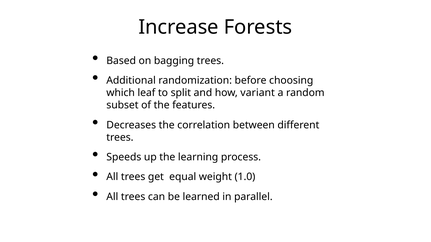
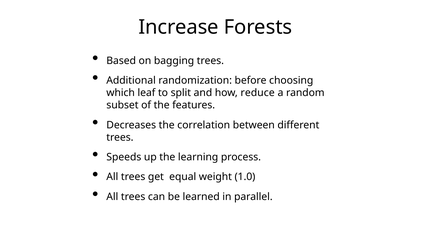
variant: variant -> reduce (258, 93)
